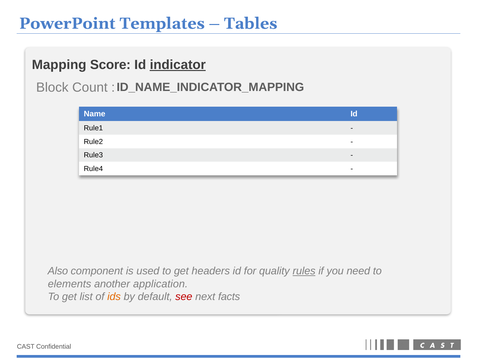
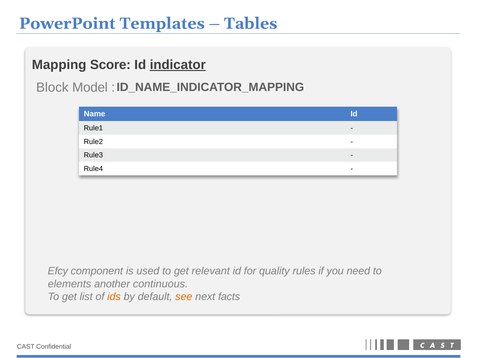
Count: Count -> Model (90, 87)
Also: Also -> Efcy (58, 271)
headers: headers -> relevant (211, 271)
rules underline: present -> none (304, 271)
application: application -> continuous (161, 284)
see colour: red -> orange (184, 296)
